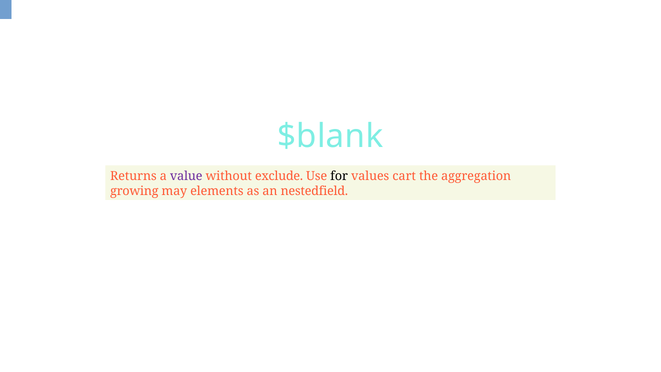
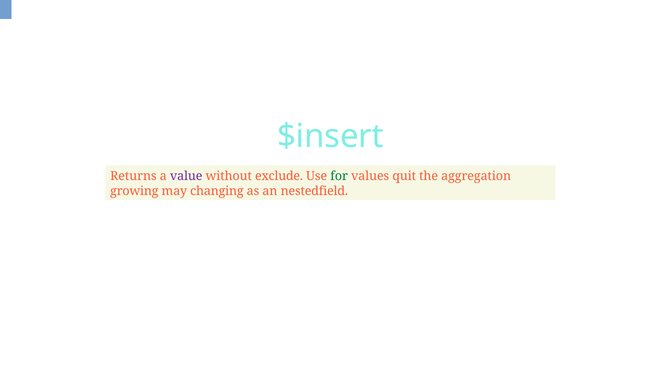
$blank: $blank -> $insert (331, 136)
for colour: black -> green (339, 176)
cart: cart -> quit (404, 176)
elements: elements -> changing (217, 191)
